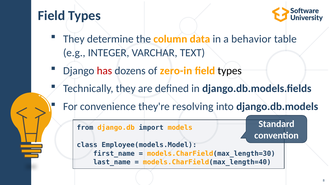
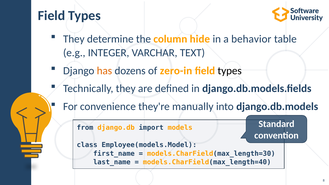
data: data -> hide (200, 39)
has colour: red -> orange (104, 71)
resolving: resolving -> manually (193, 107)
